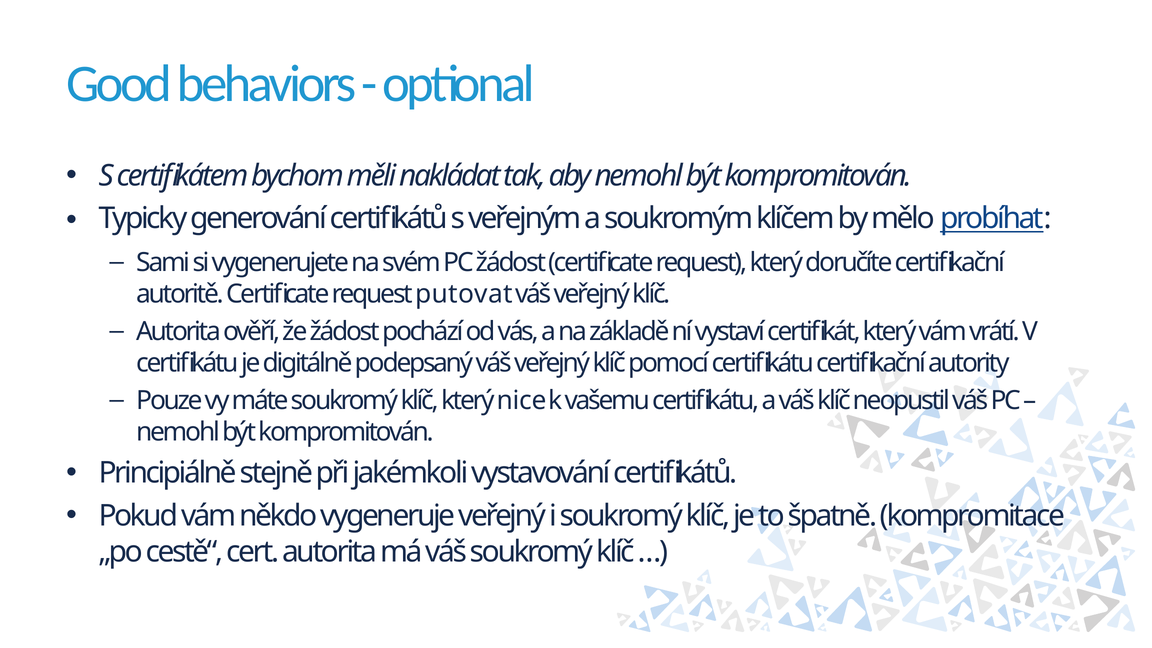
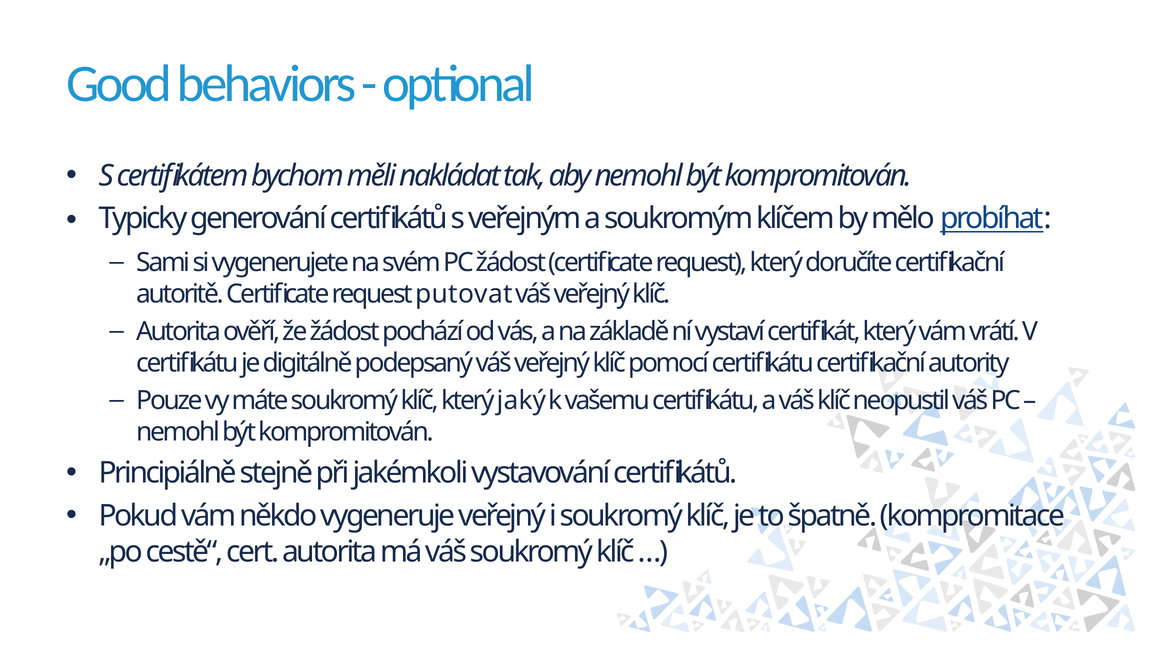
nice: nice -> jaký (522, 401)
